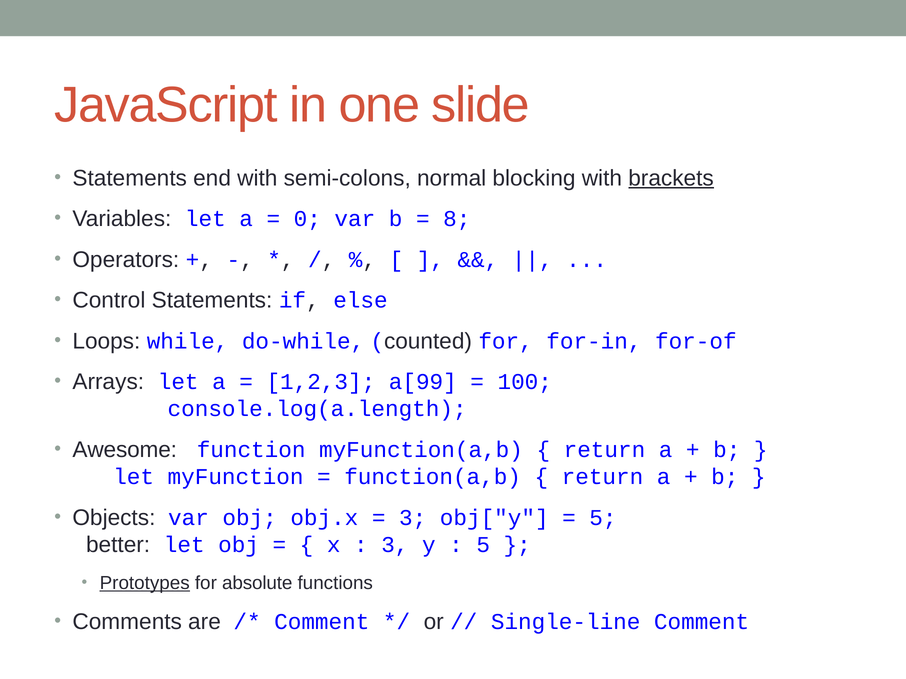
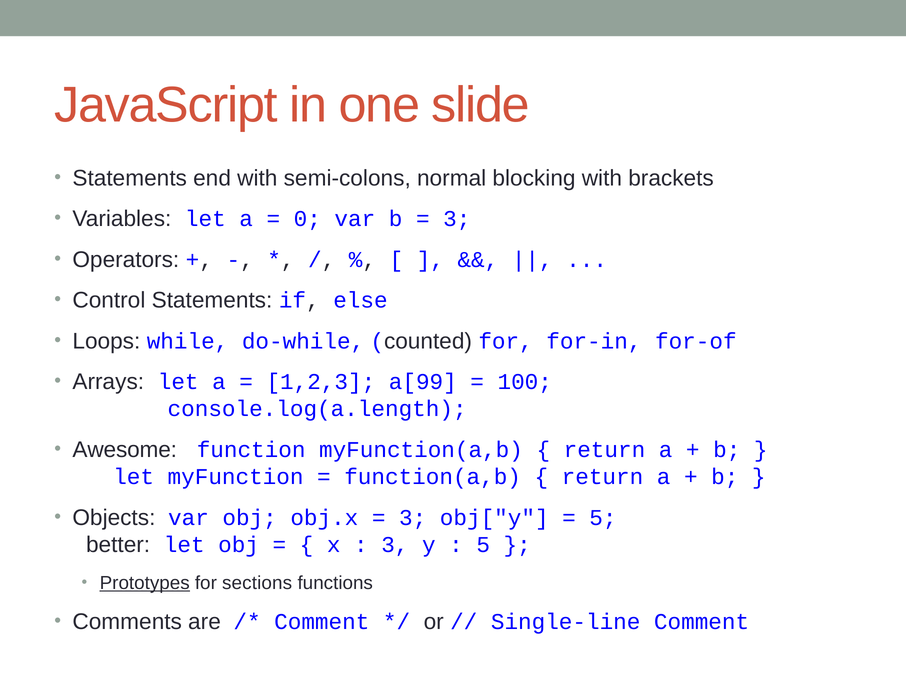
brackets underline: present -> none (671, 178)
8: 8 -> 3 (457, 219)
absolute: absolute -> sections (257, 583)
